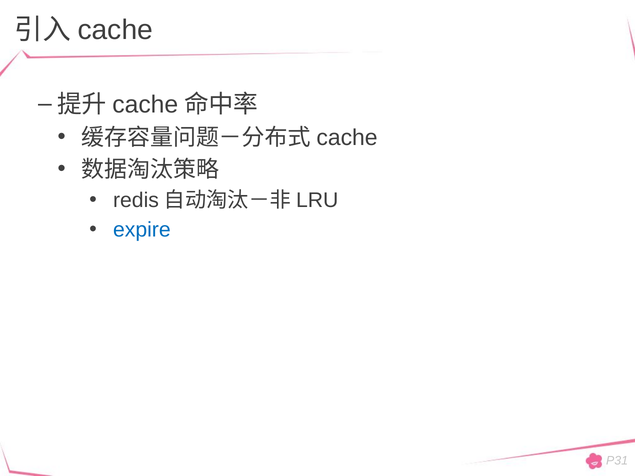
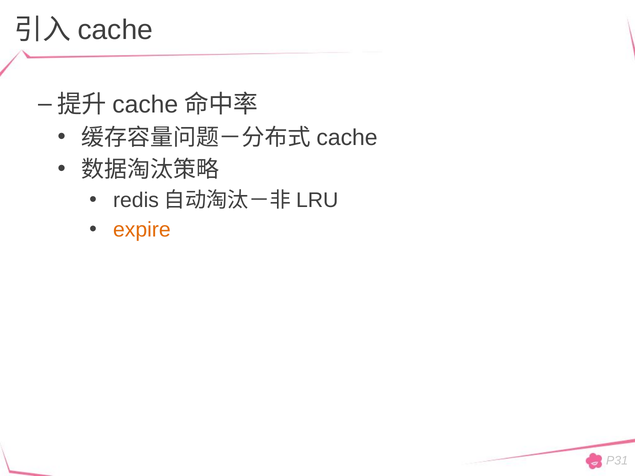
expire colour: blue -> orange (142, 230)
